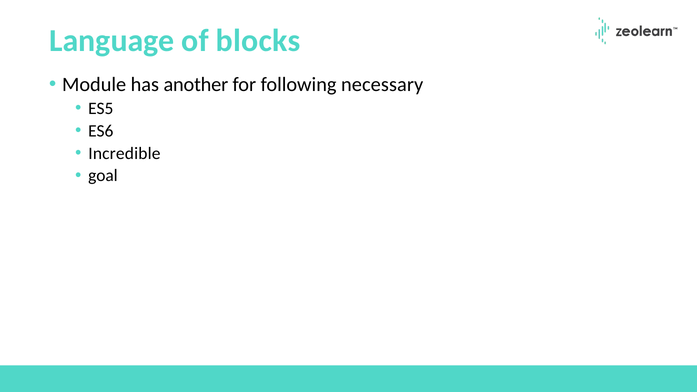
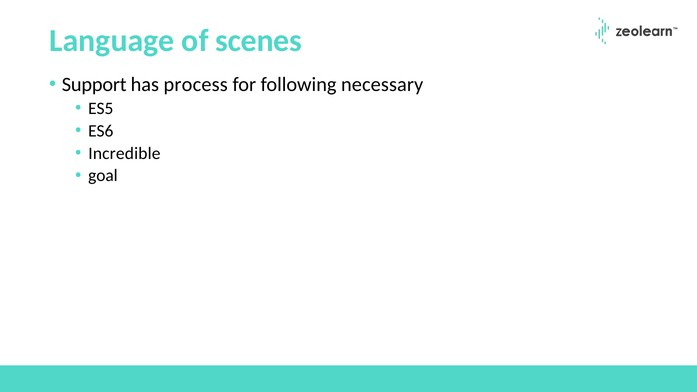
blocks: blocks -> scenes (259, 41)
Module: Module -> Support (94, 84)
another: another -> process (196, 84)
